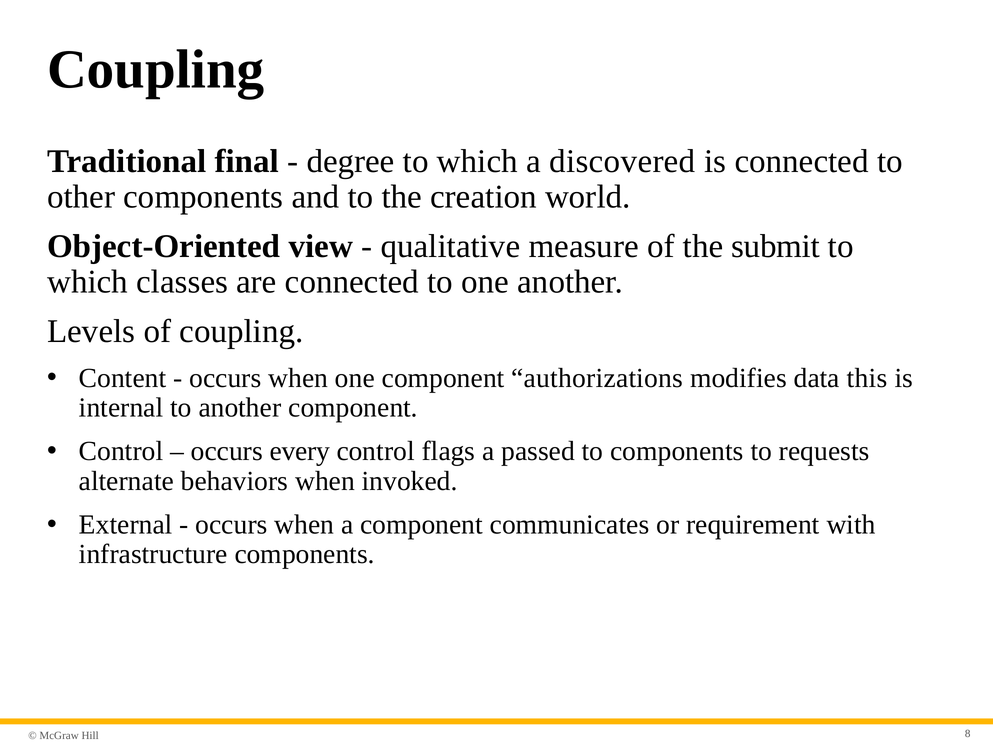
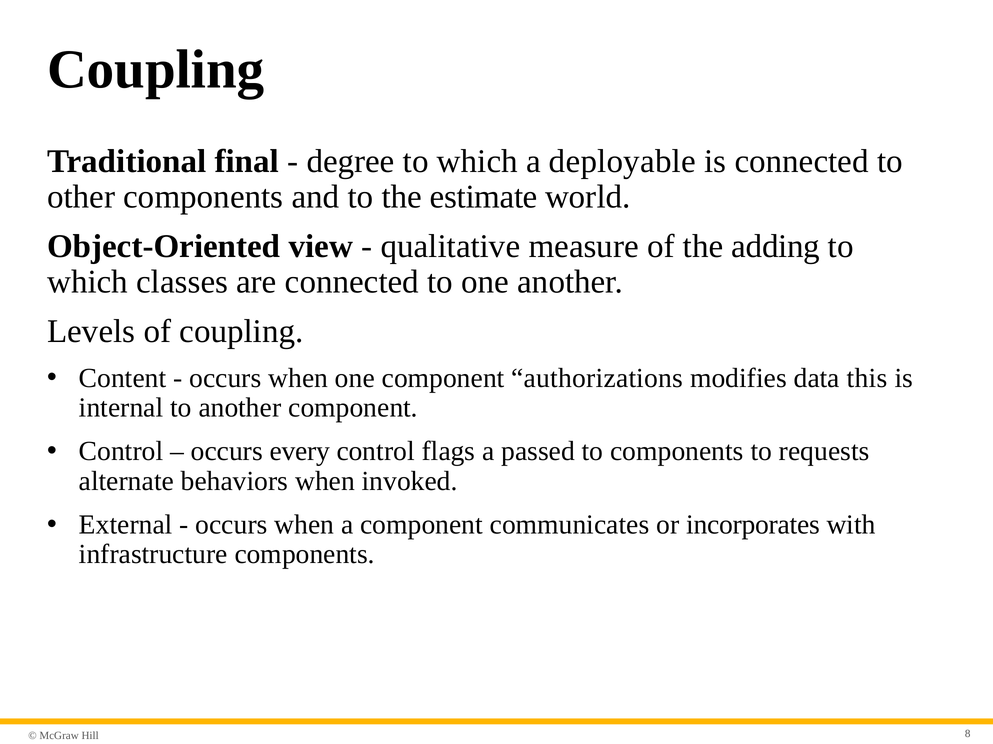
discovered: discovered -> deployable (622, 161)
creation: creation -> estimate (484, 197)
submit: submit -> adding (776, 247)
requirement: requirement -> incorporates (753, 525)
